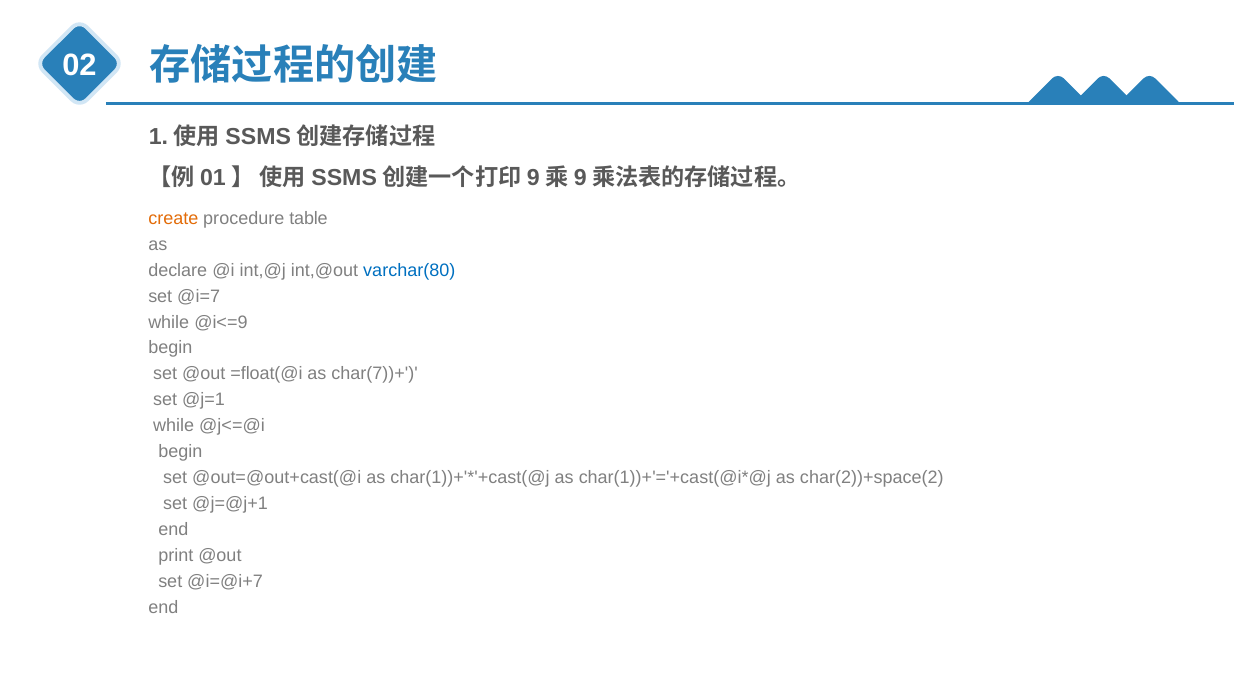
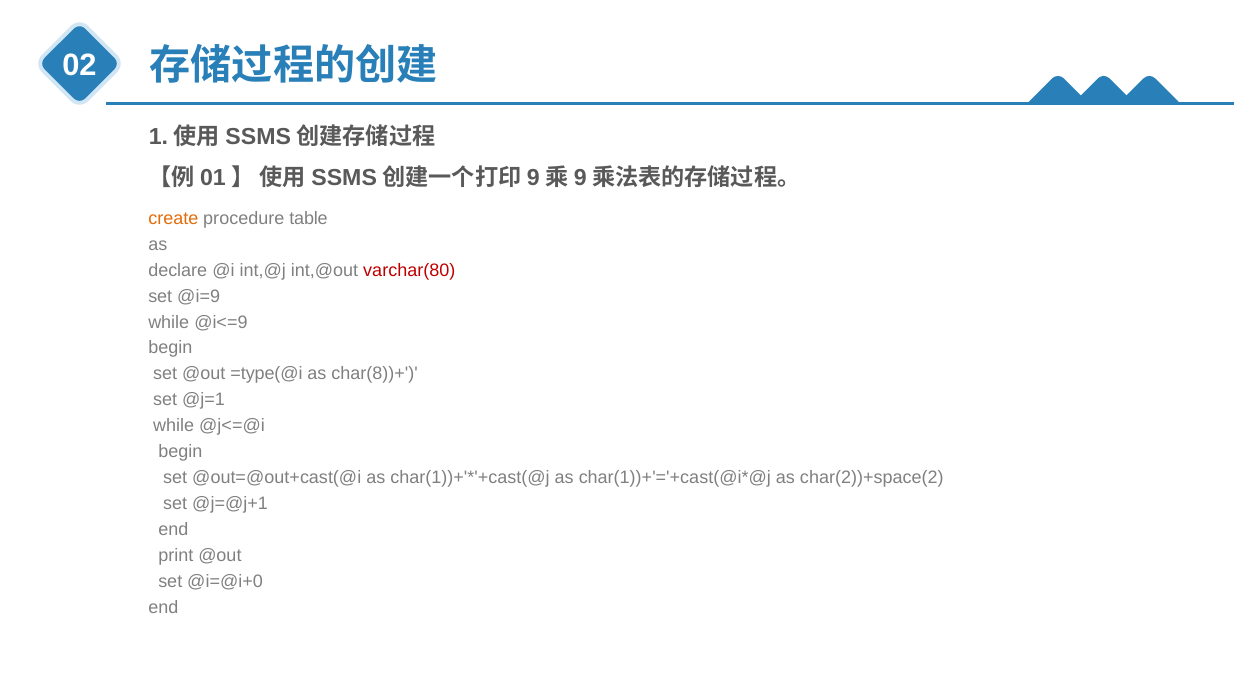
varchar(80 colour: blue -> red (409, 270)
@i=7: @i=7 -> @i=9 (199, 296)
=float(@i: =float(@i -> =type(@i (267, 374)
char(7))+: char(7))+ -> char(8))+ (375, 374)
@i=@i+7: @i=@i+7 -> @i=@i+0 (225, 581)
